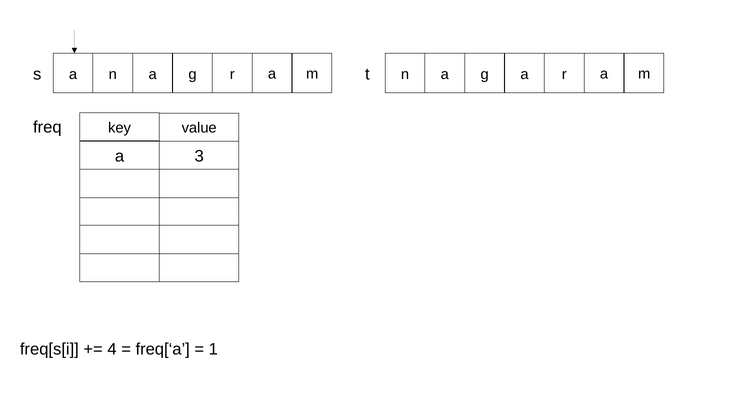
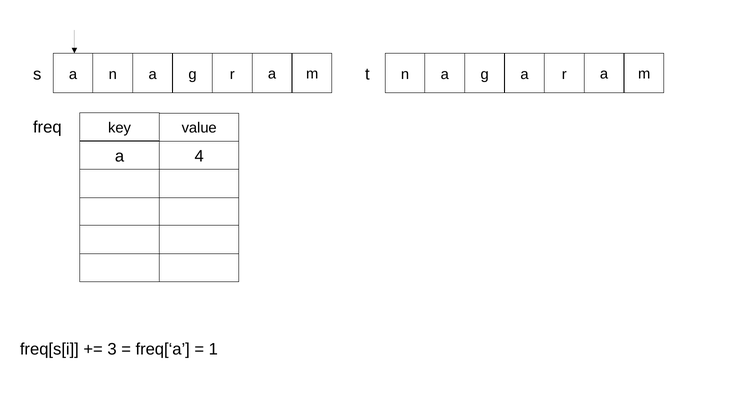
3: 3 -> 4 (199, 156)
4: 4 -> 3 (112, 349)
